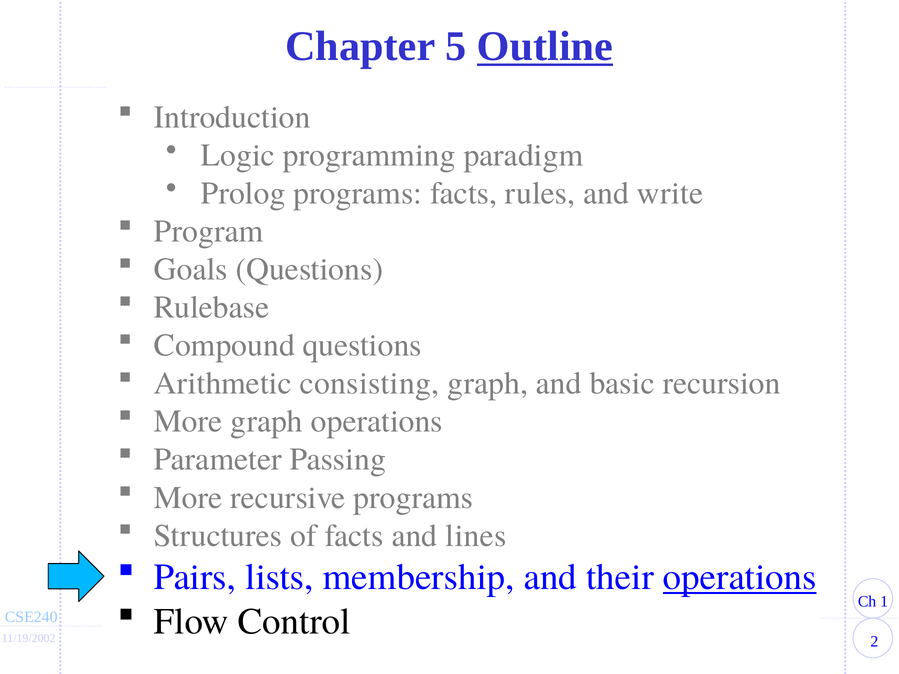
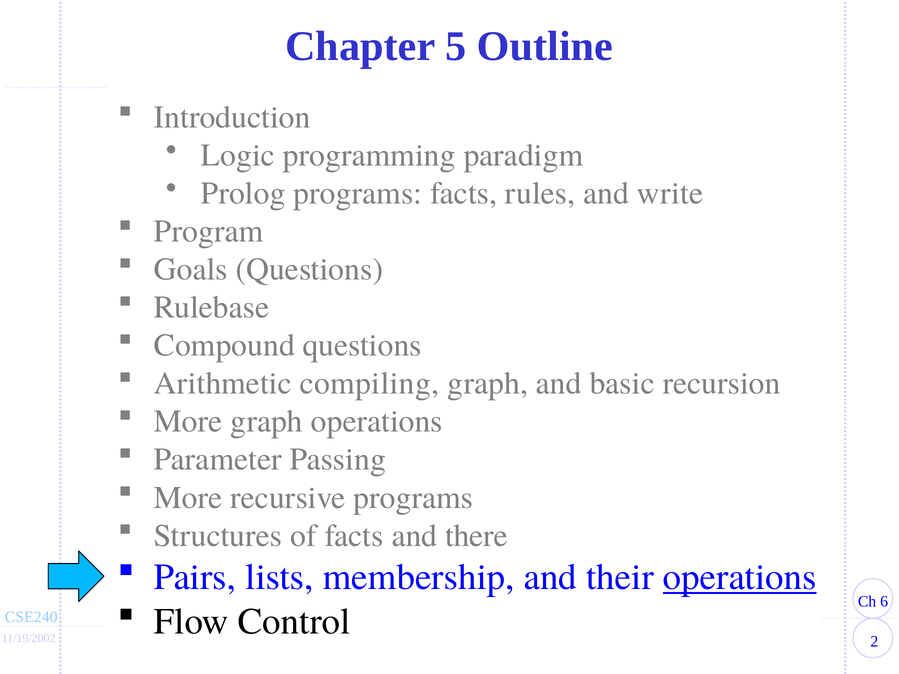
Outline underline: present -> none (545, 46)
consisting: consisting -> compiling (369, 384)
lines: lines -> there (476, 536)
1: 1 -> 6 (884, 602)
